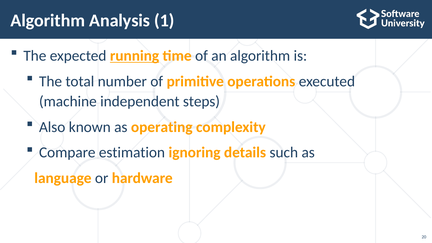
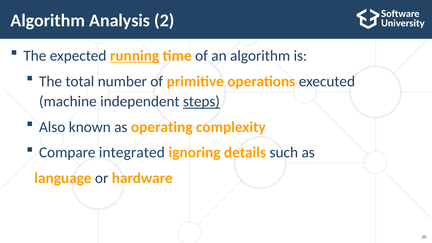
1: 1 -> 2 (164, 20)
steps underline: none -> present (201, 101)
estimation: estimation -> integrated (132, 153)
